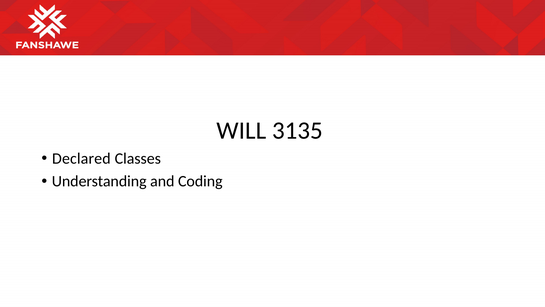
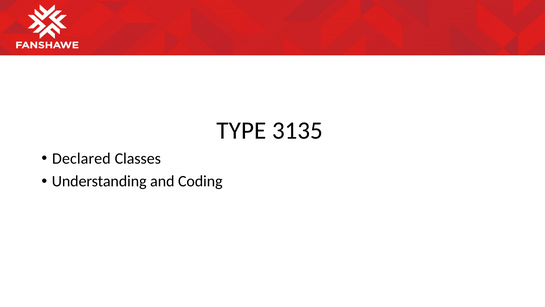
WILL: WILL -> TYPE (241, 130)
